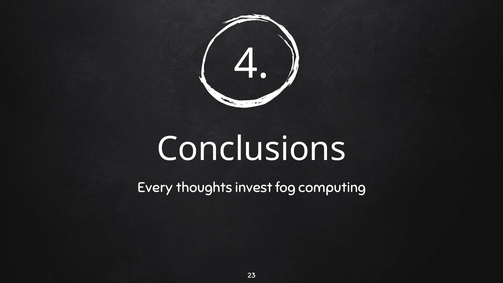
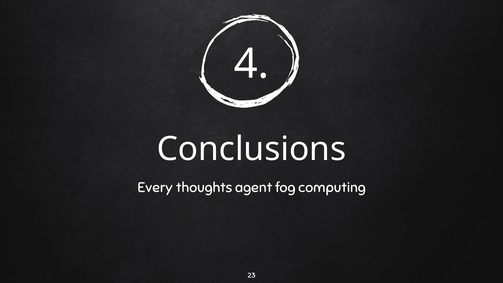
invest: invest -> agent (254, 187)
